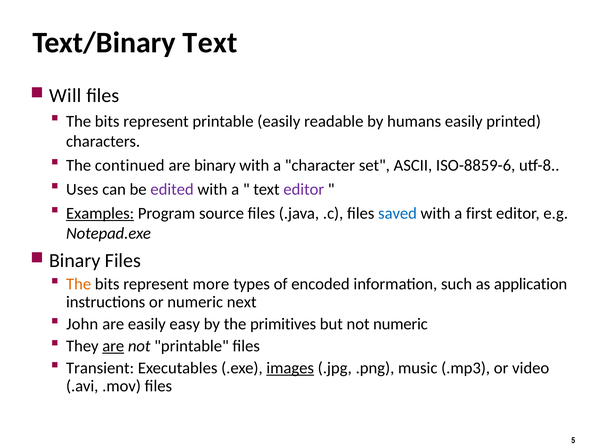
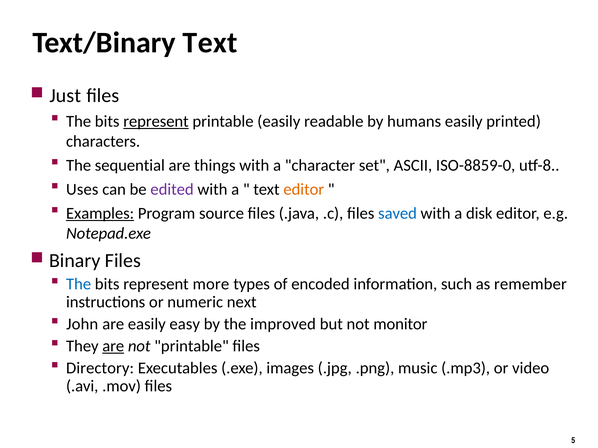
Will: Will -> Just (65, 96)
represent underline: none -> present (156, 121)
continued: continued -> sequential (130, 165)
are binary: binary -> things (215, 165)
ISO-8859-6: ISO-8859-6 -> ISO-8859-0 (476, 165)
editor colour: purple -> orange (304, 190)
first: first -> disk (479, 214)
The colour: orange -> blue (79, 284)
application: application -> remember (530, 284)
primitives: primitives -> improved (283, 324)
not numeric: numeric -> monitor (400, 324)
Transient: Transient -> Directory (100, 368)
images underline: present -> none (290, 368)
